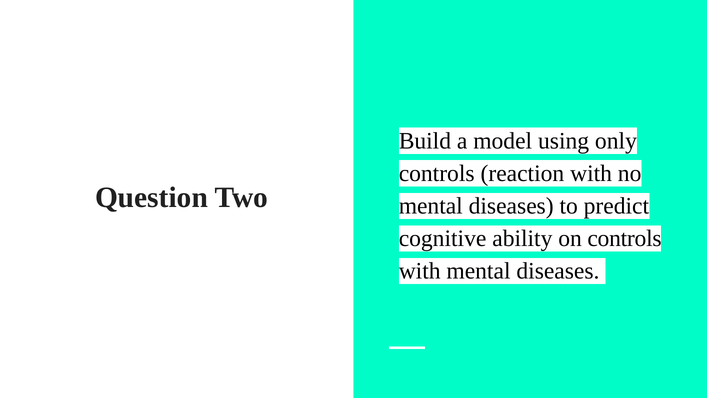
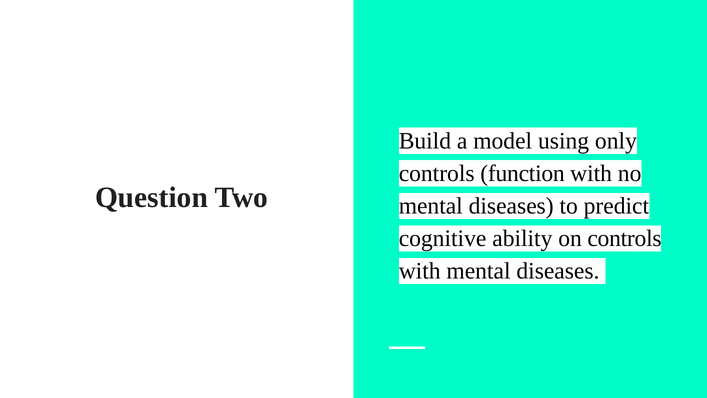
reaction: reaction -> function (523, 173)
